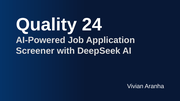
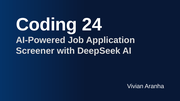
Quality: Quality -> Coding (47, 25)
